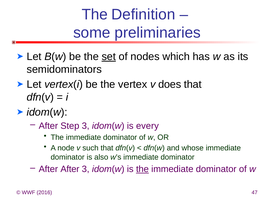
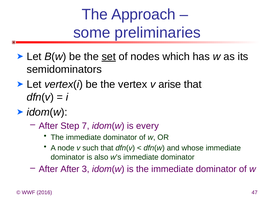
Definition: Definition -> Approach (143, 14)
does: does -> arise (170, 84)
Step 3: 3 -> 7 (86, 126)
the underline: present -> none (142, 169)
